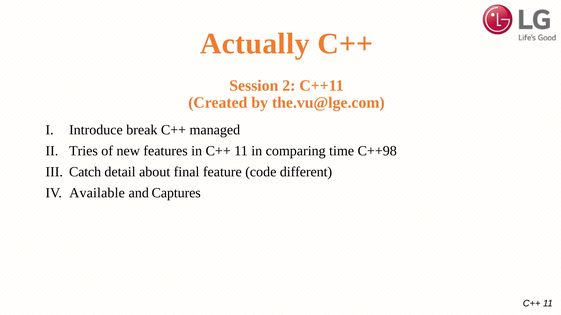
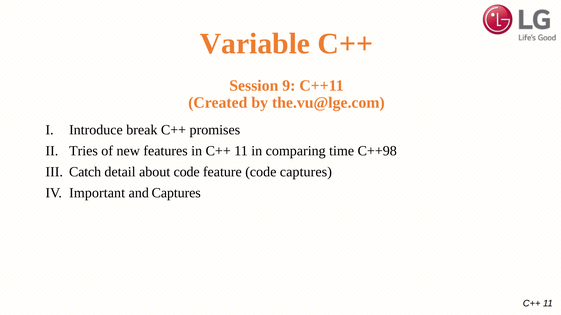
Actually: Actually -> Variable (255, 44)
2: 2 -> 9 (289, 86)
managed: managed -> promises (215, 130)
about final: final -> code (187, 172)
code different: different -> captures (306, 172)
Available: Available -> Important (97, 193)
